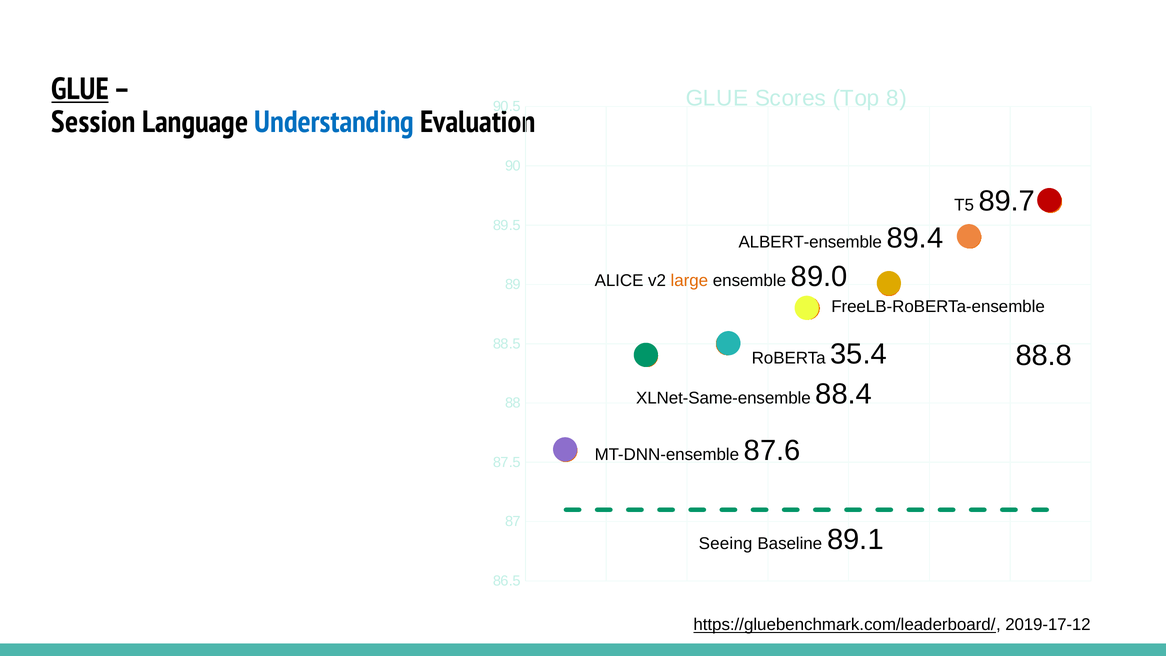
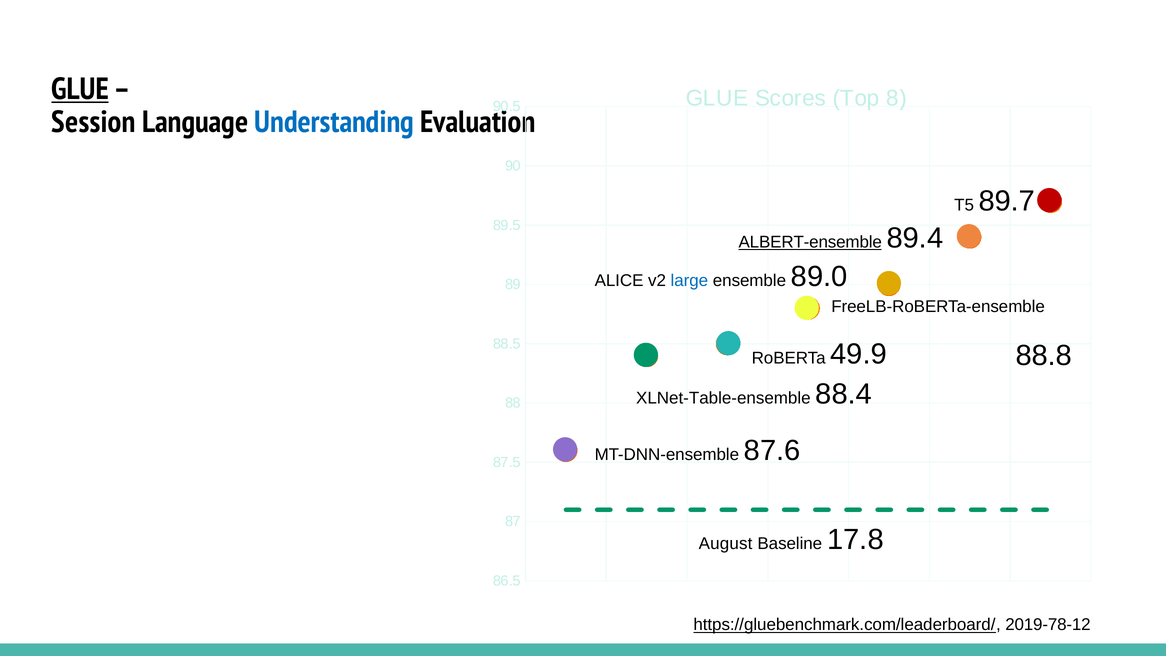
ALBERT-ensemble underline: none -> present (810, 242)
large colour: orange -> blue (689, 280)
35.4: 35.4 -> 49.9 (859, 354)
XLNet-Same-ensemble: XLNet-Same-ensemble -> XLNet-Table-ensemble (723, 398)
Seeing: Seeing -> August (726, 543)
89.1: 89.1 -> 17.8 (855, 539)
2019-17-12: 2019-17-12 -> 2019-78-12 (1048, 625)
